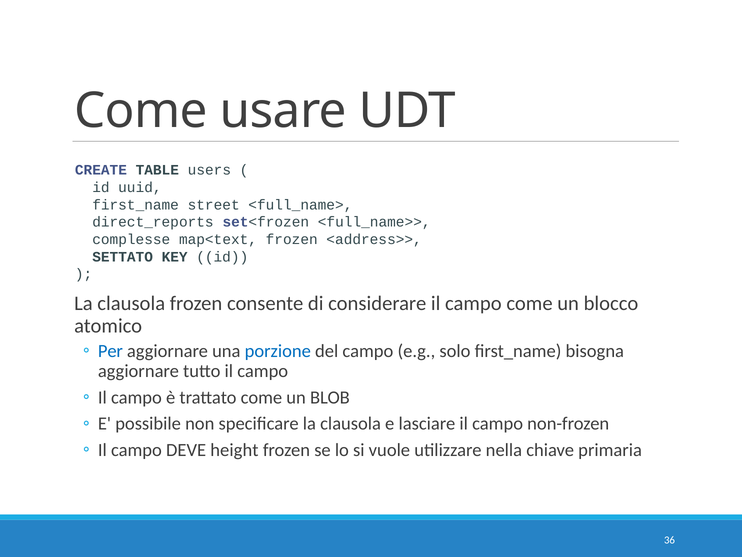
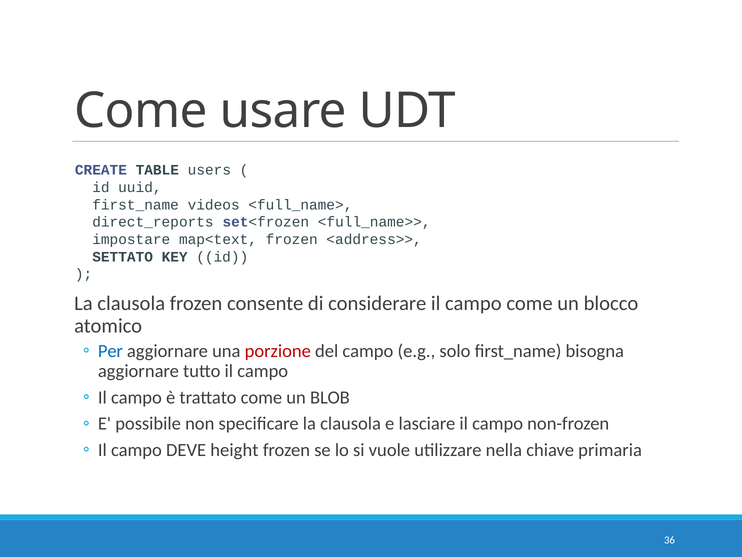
street: street -> videos (214, 205)
complesse: complesse -> impostare (131, 239)
porzione colour: blue -> red (278, 351)
